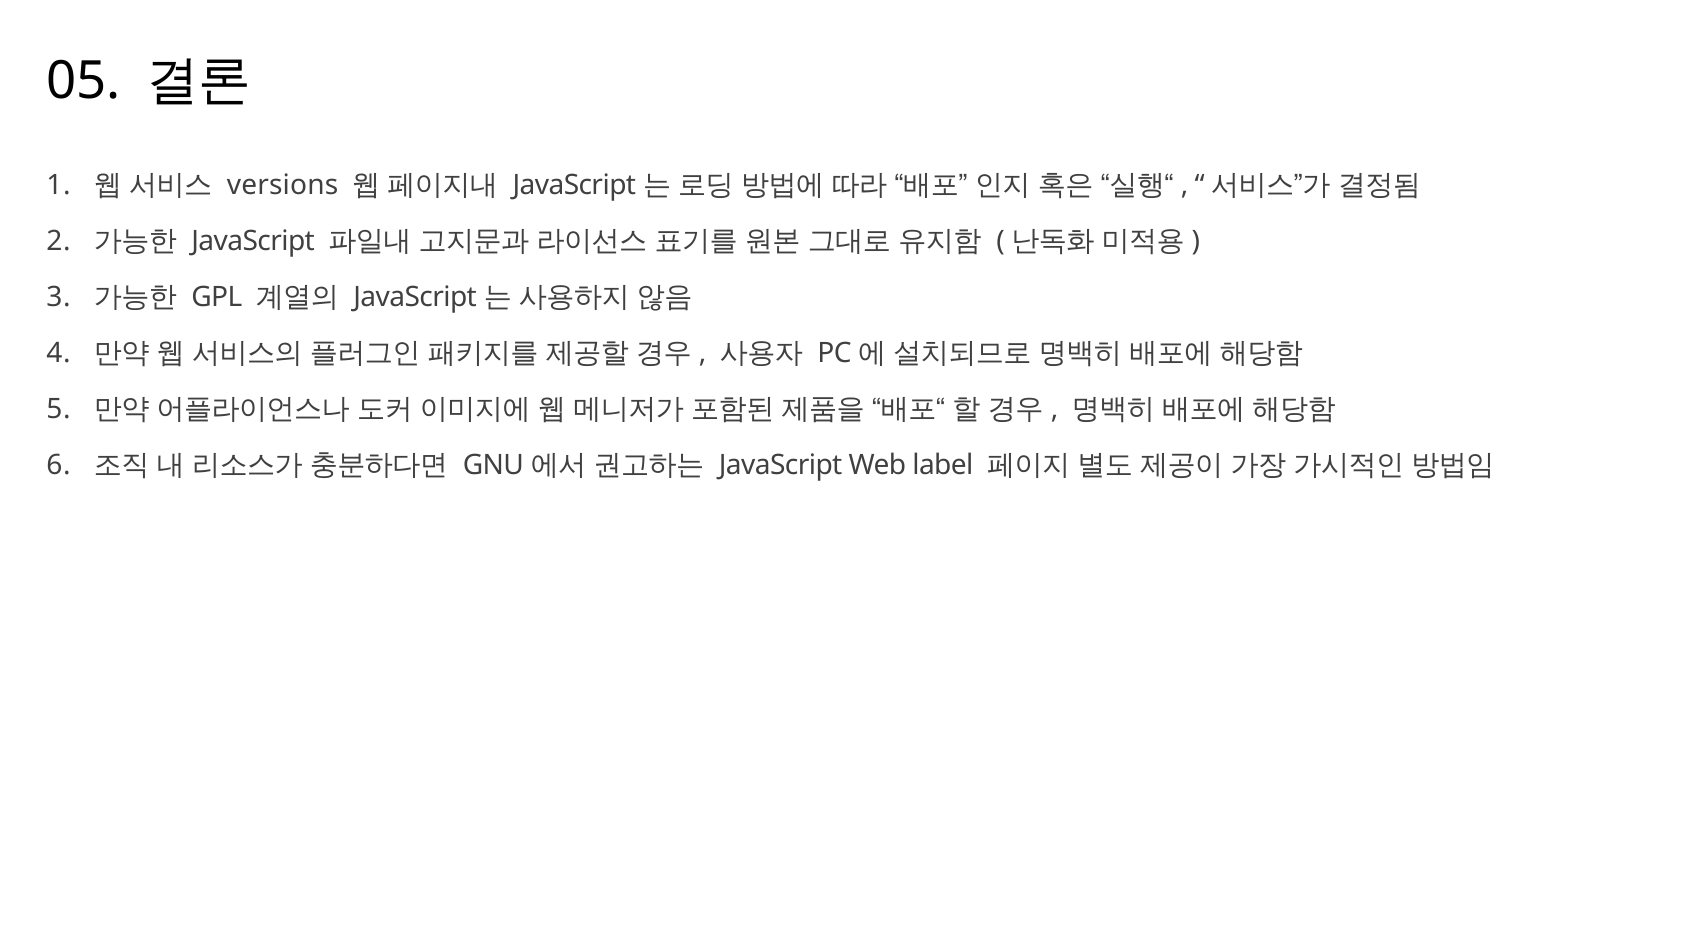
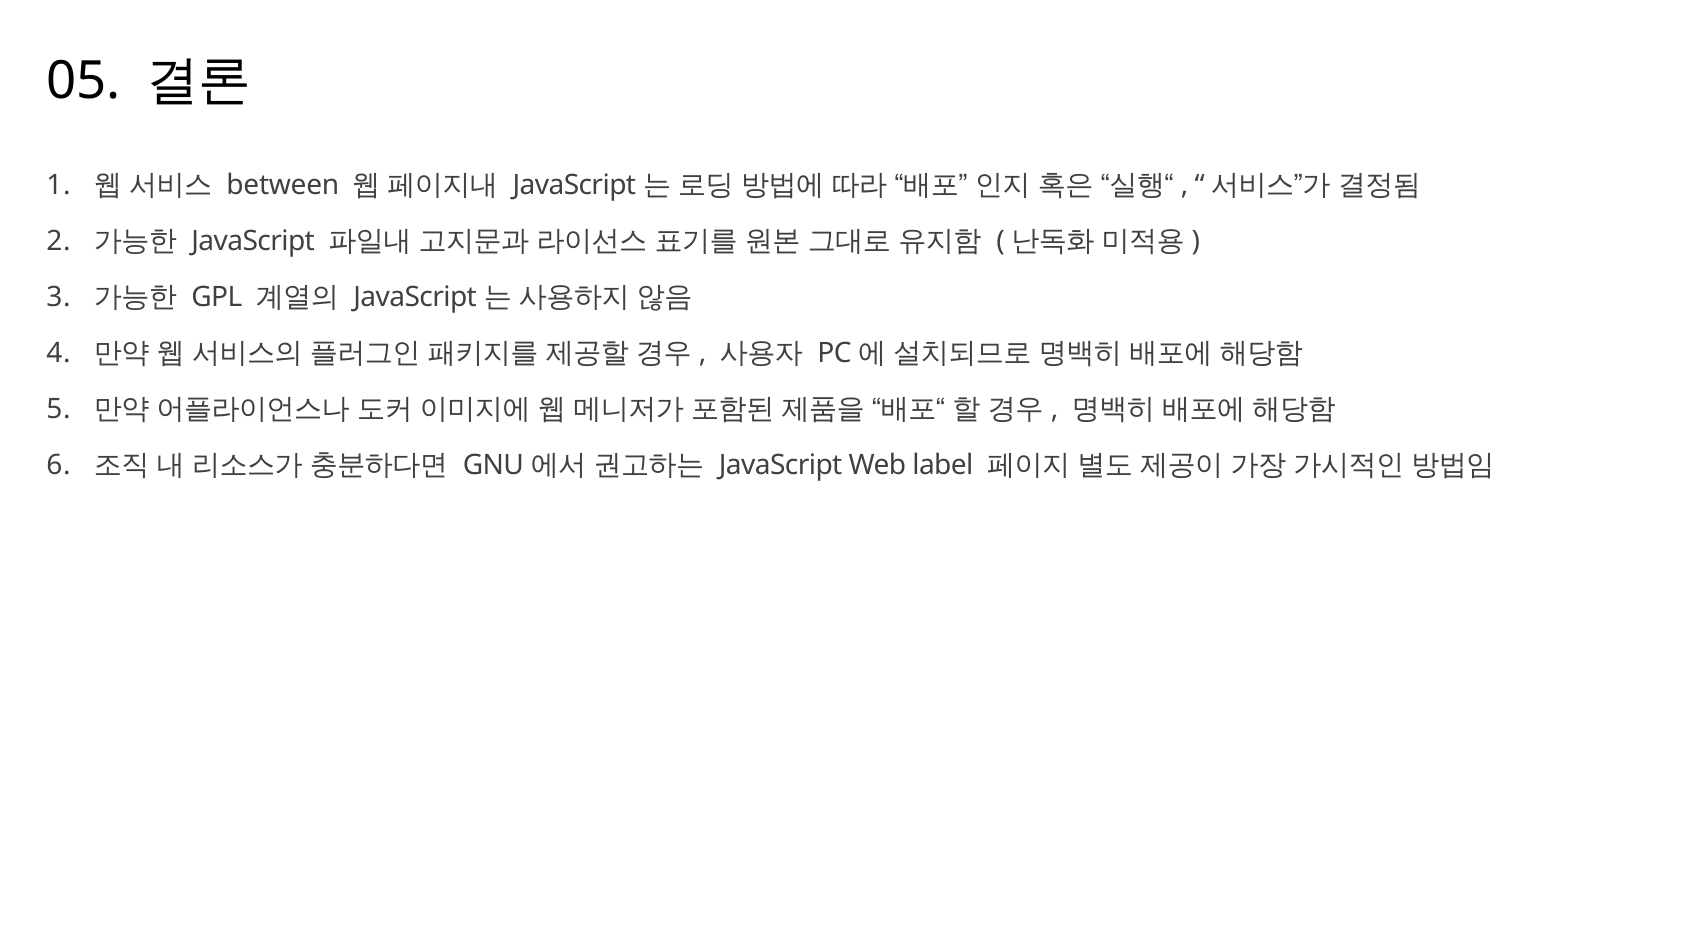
versions: versions -> between (283, 185)
